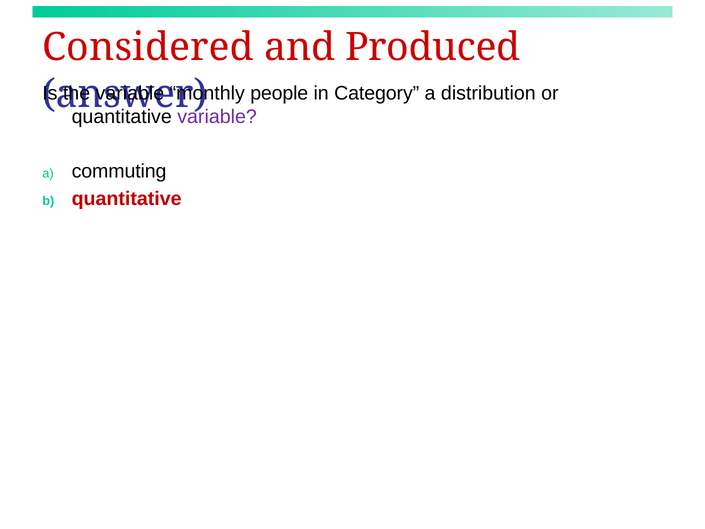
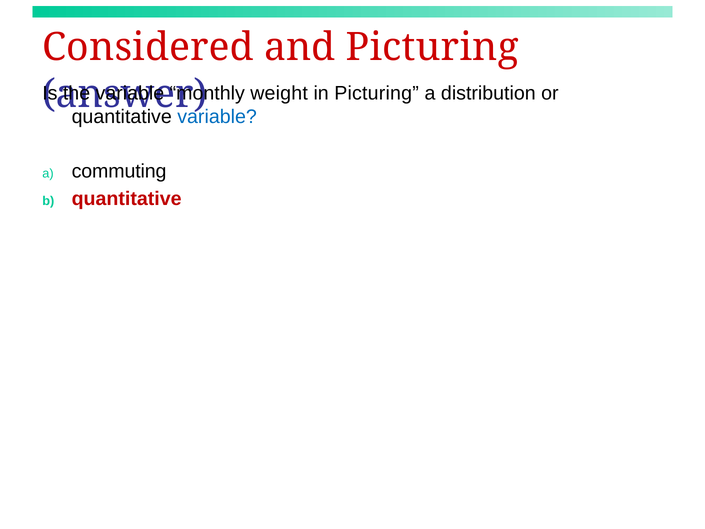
and Produced: Produced -> Picturing (432, 47)
people: people -> weight (279, 93)
in Category: Category -> Picturing (377, 93)
variable colour: purple -> blue (217, 117)
